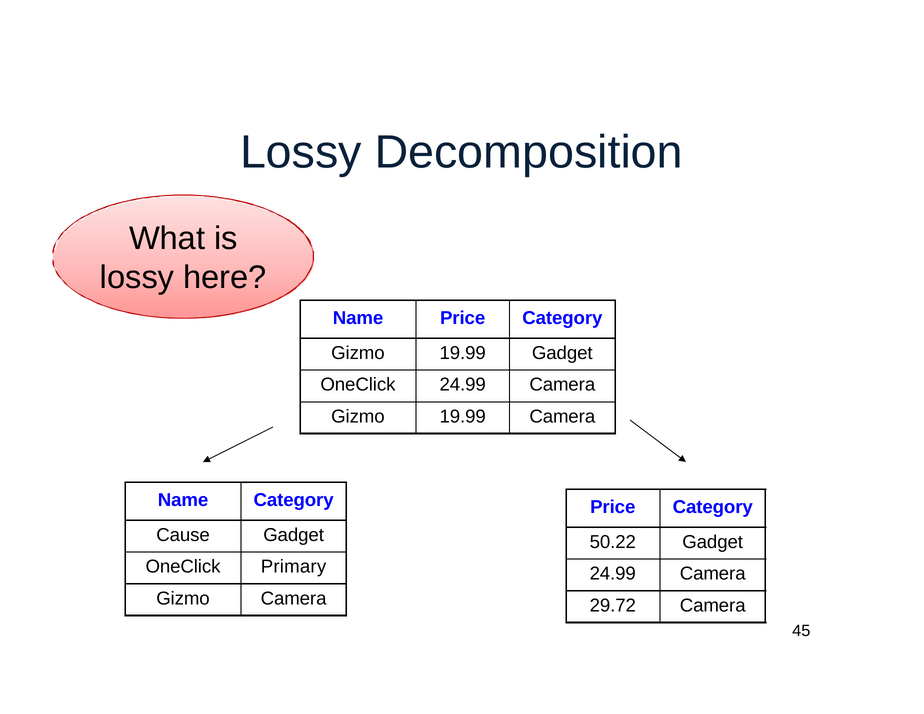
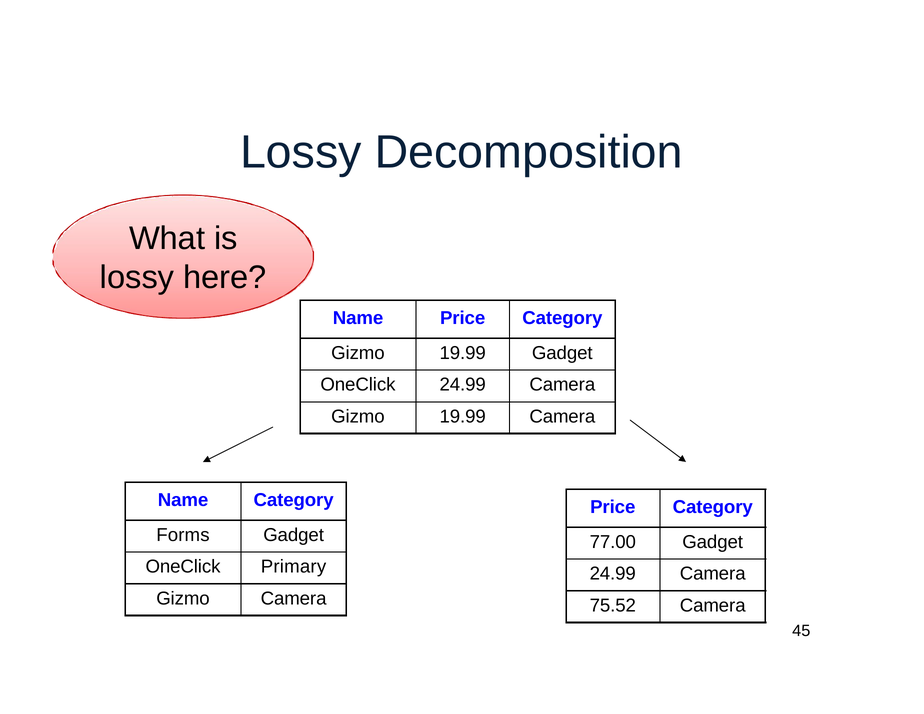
Cause: Cause -> Forms (183, 535)
50.22: 50.22 -> 77.00 (613, 542)
29.72: 29.72 -> 75.52 (613, 606)
